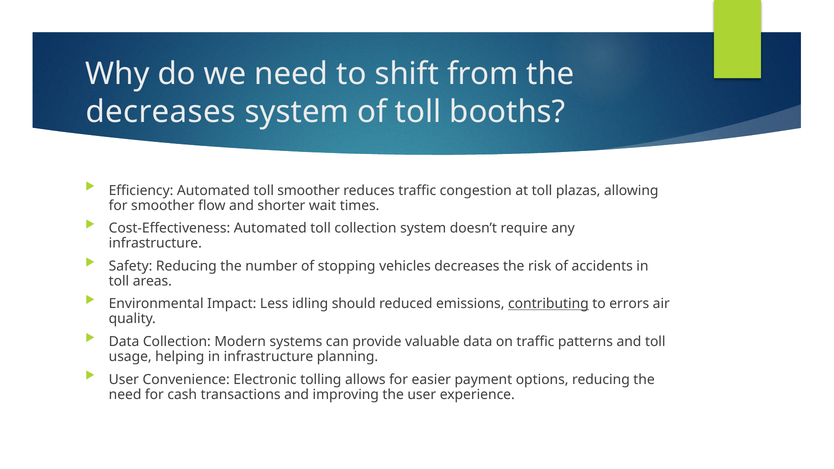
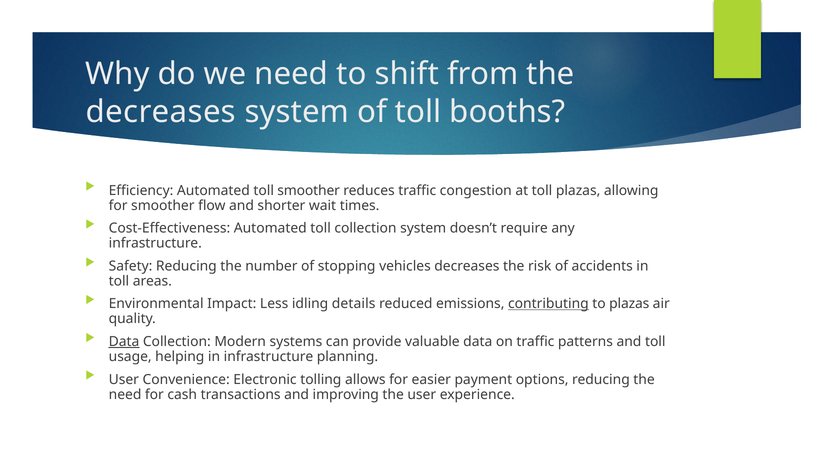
should: should -> details (354, 304)
to errors: errors -> plazas (629, 304)
Data underline: none -> present (124, 342)
